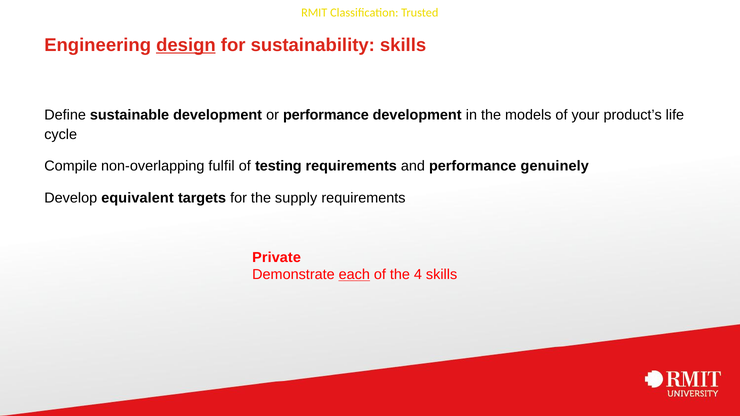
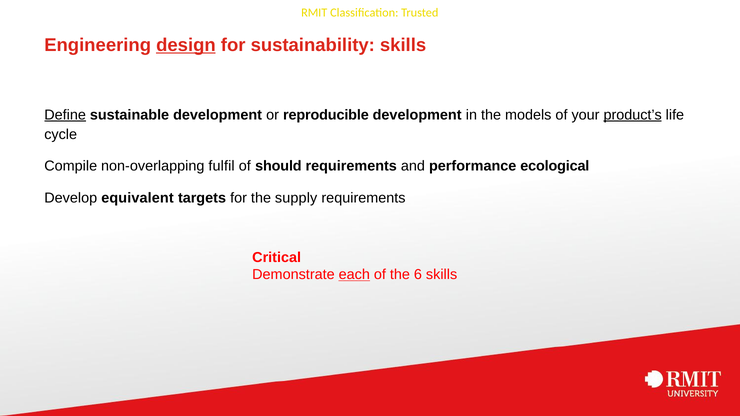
Define underline: none -> present (65, 115)
or performance: performance -> reproducible (326, 115)
product’s underline: none -> present (633, 115)
testing: testing -> should (278, 166)
genuinely: genuinely -> ecological (555, 166)
Private: Private -> Critical (277, 257)
4: 4 -> 6 (418, 275)
